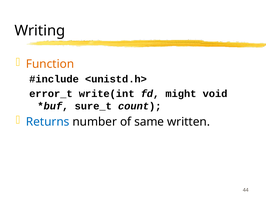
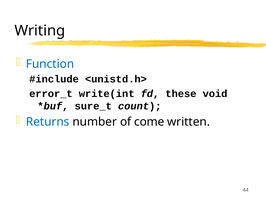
Function colour: orange -> blue (50, 64)
might: might -> these (181, 94)
same: same -> come (149, 122)
